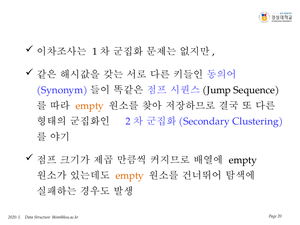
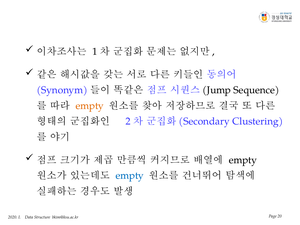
empty colour: orange -> blue (130, 176)
